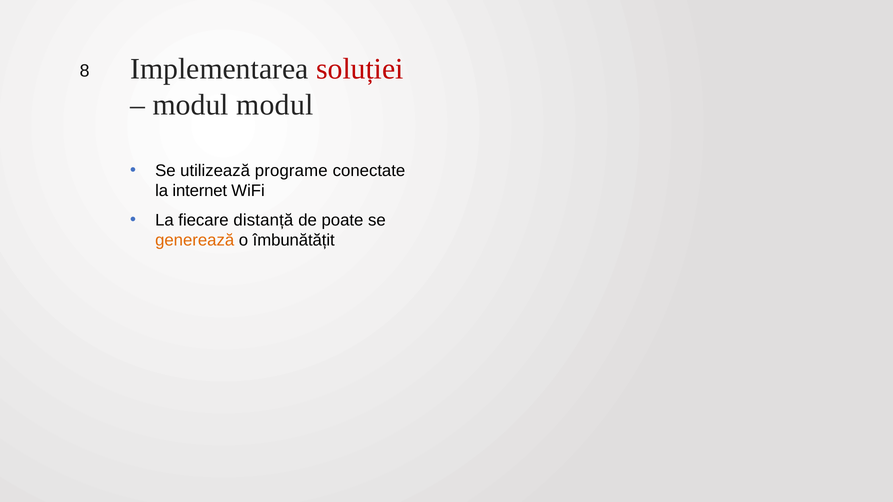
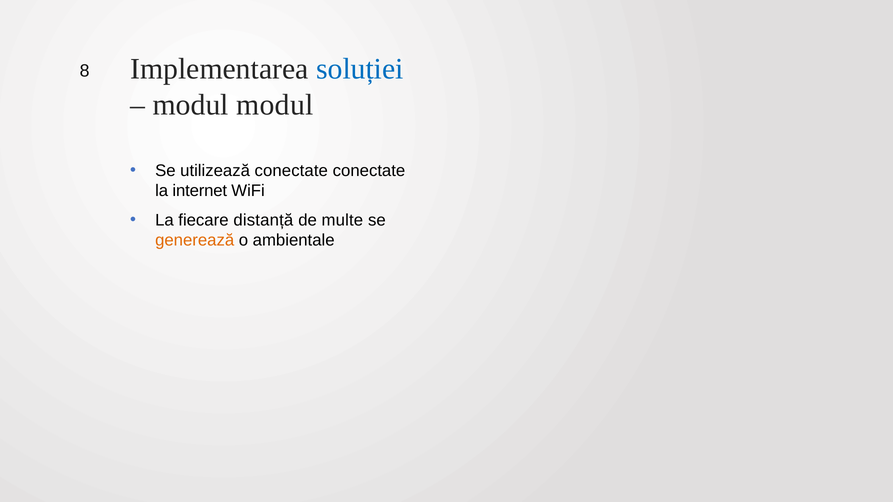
soluției colour: red -> blue (360, 69)
utilizează programe: programe -> conectate (291, 171)
poate: poate -> multe (342, 220)
îmbunătățit: îmbunătățit -> ambientale (294, 240)
